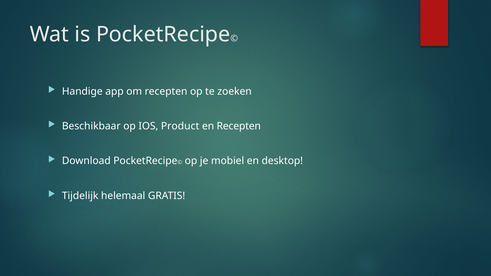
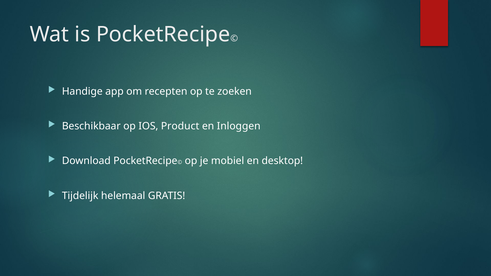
en Recepten: Recepten -> Inloggen (239, 126)
